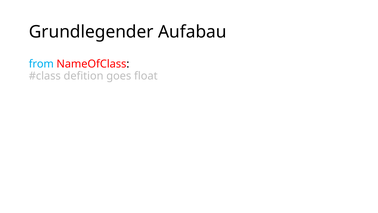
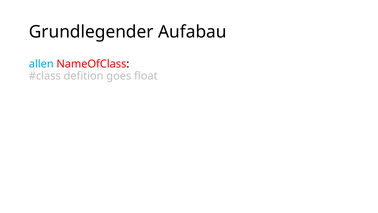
from: from -> allen (41, 64)
